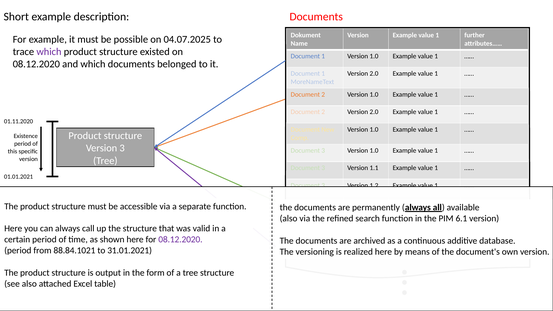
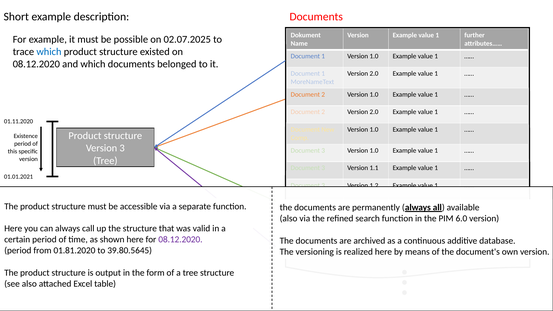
04.07.2025: 04.07.2025 -> 02.07.2025 (187, 39)
which colour: purple -> blue (49, 52)
6.1: 6.1 -> 6.0 (461, 219)
88.84.1021: 88.84.1021 -> 01.81.2020 (74, 251)
31.01.2021: 31.01.2021 -> 39.80.5645 (130, 251)
